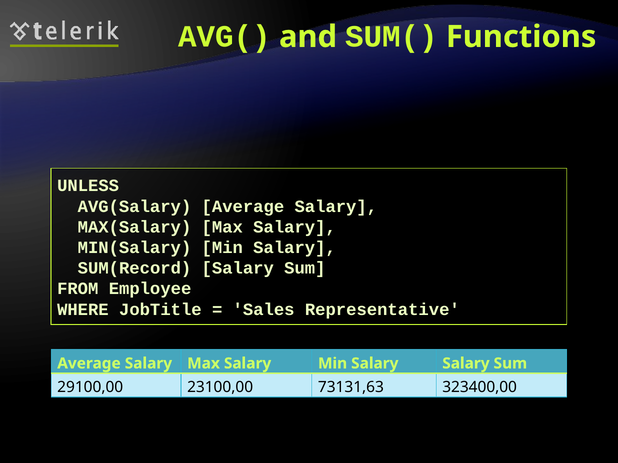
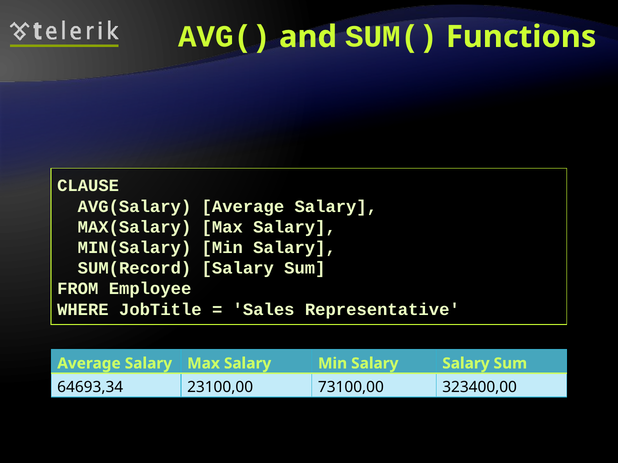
UNLESS: UNLESS -> CLAUSE (88, 186)
29100,00: 29100,00 -> 64693,34 (90, 388)
73131,63: 73131,63 -> 73100,00 (351, 388)
